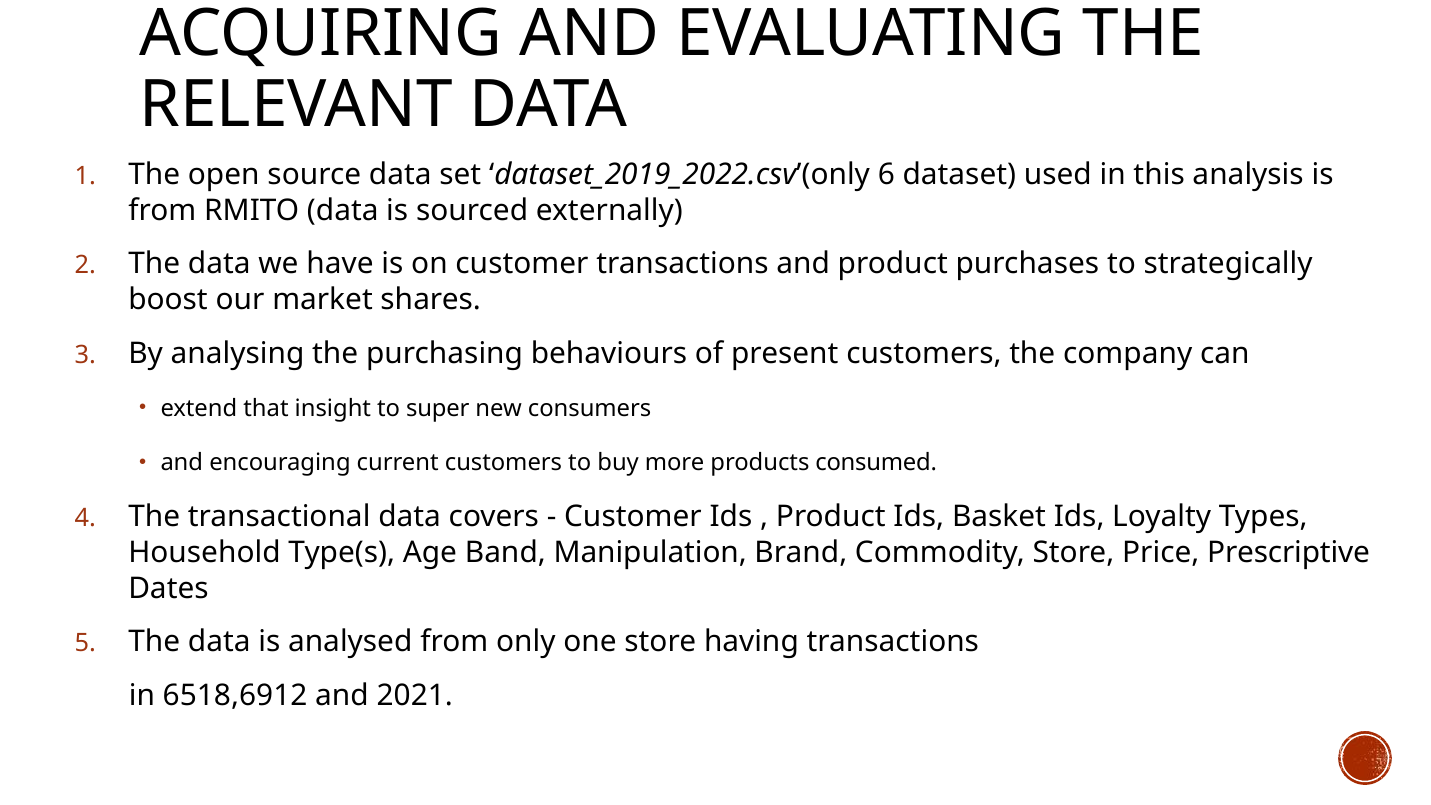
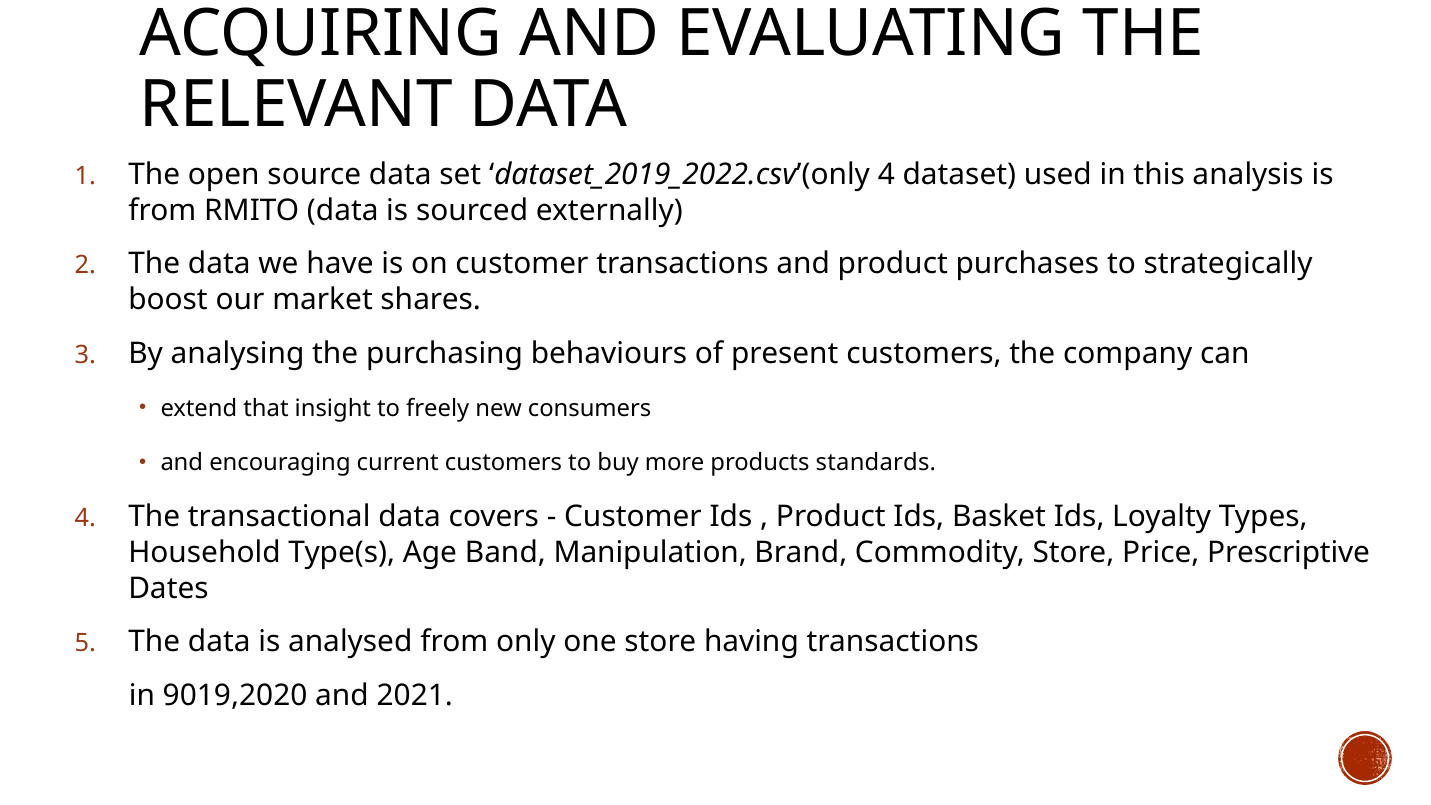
dataset_2019_2022.csv’(only 6: 6 -> 4 (886, 175)
super: super -> freely (438, 408)
consumed: consumed -> standards (876, 463)
6518,6912: 6518,6912 -> 9019,2020 (235, 696)
